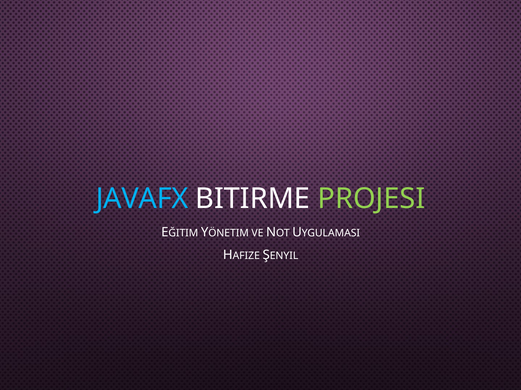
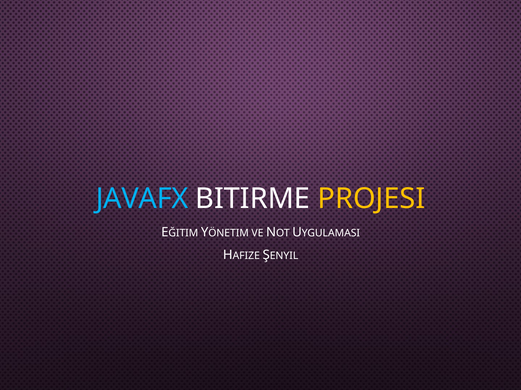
PROJESI colour: light green -> yellow (371, 199)
